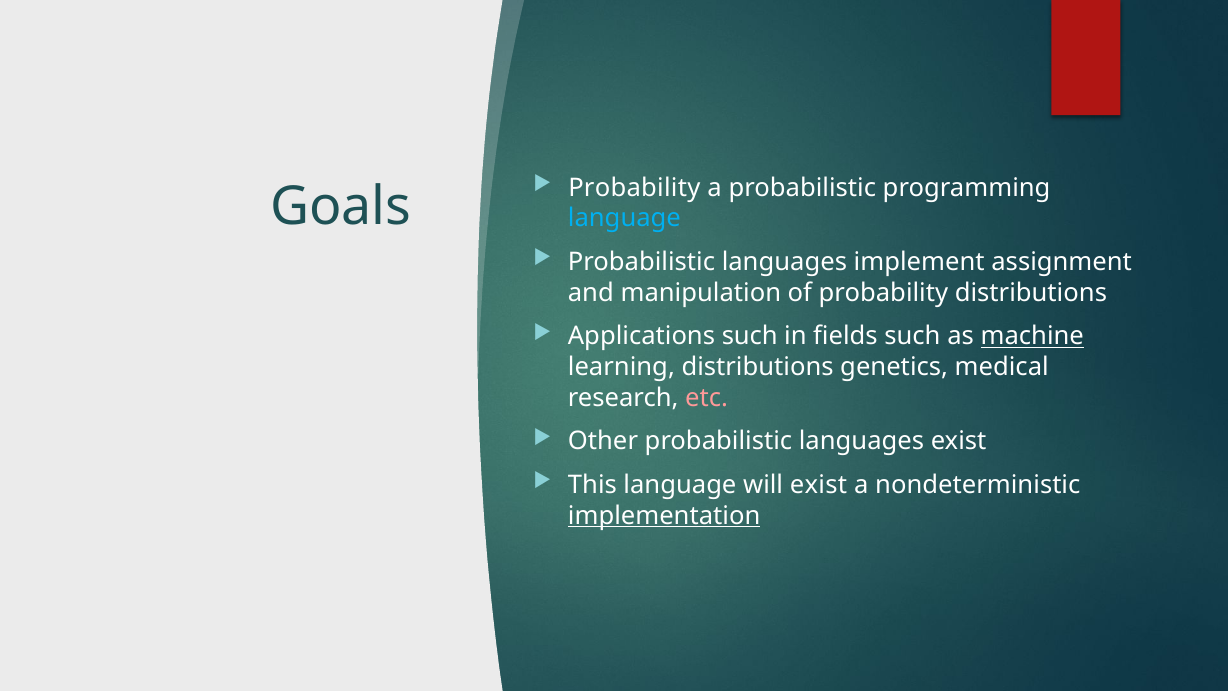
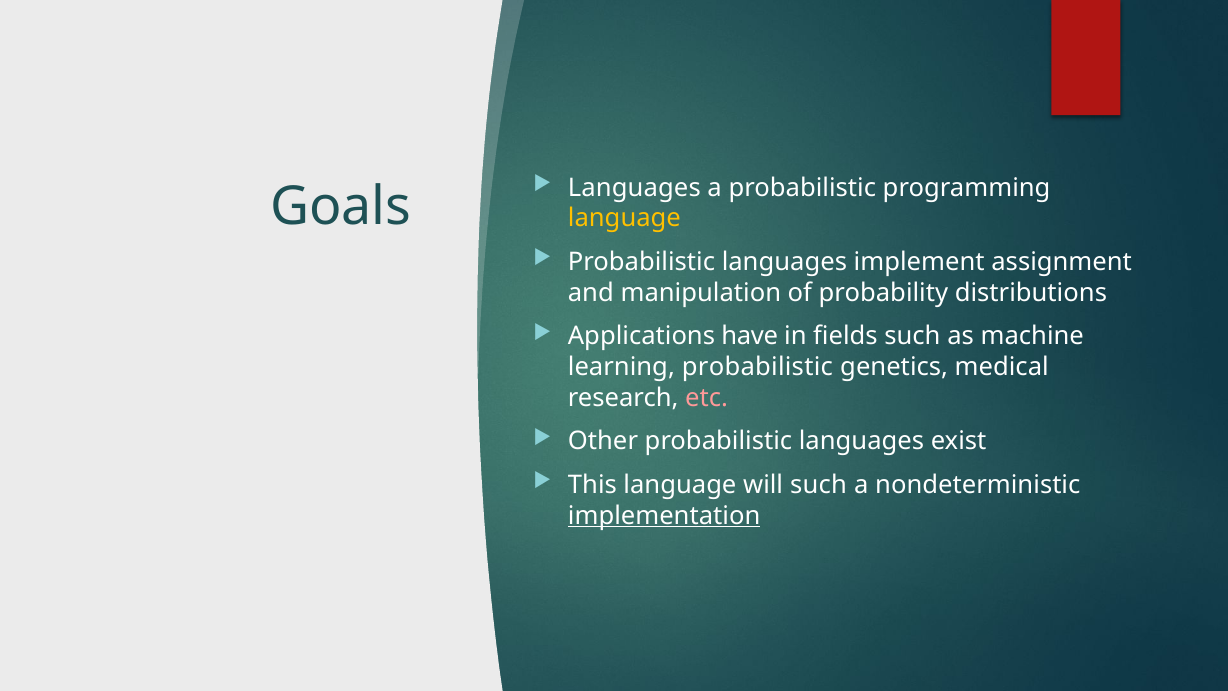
Probability: Probability -> Languages (634, 188)
language colour: light blue -> yellow (624, 218)
Applications such: such -> have (750, 336)
machine underline: present -> none (1032, 336)
learning distributions: distributions -> probabilistic (757, 367)
will exist: exist -> such (819, 485)
